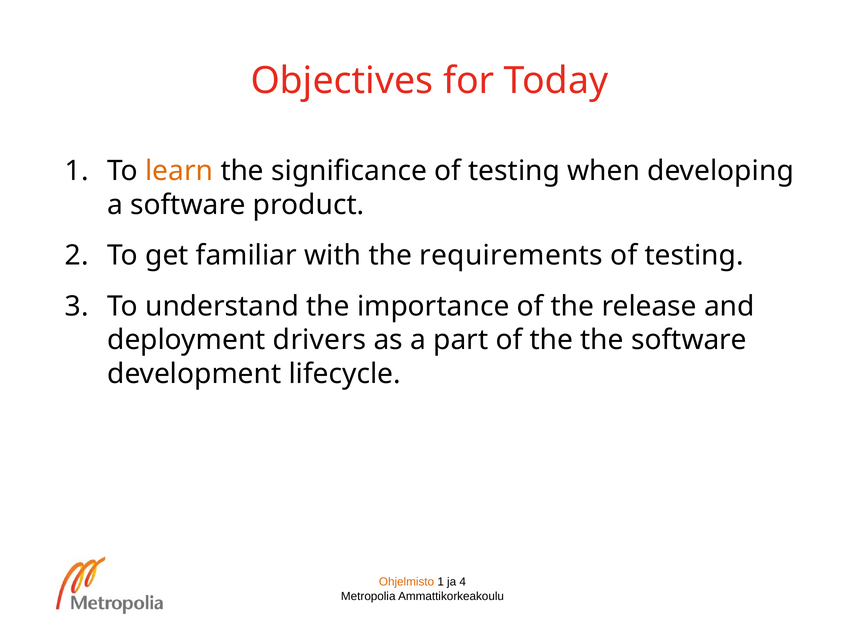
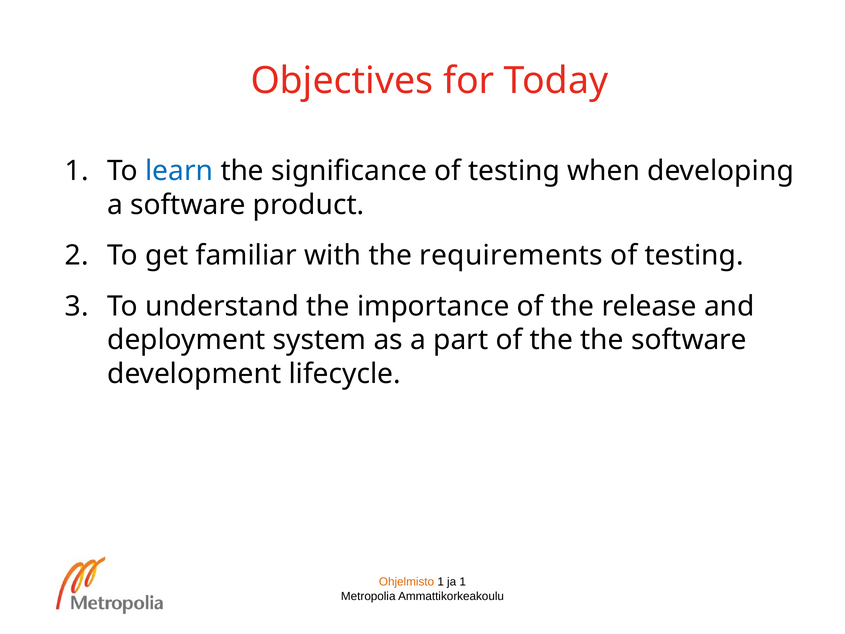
learn colour: orange -> blue (179, 171)
drivers: drivers -> system (320, 340)
ja 4: 4 -> 1 (463, 582)
